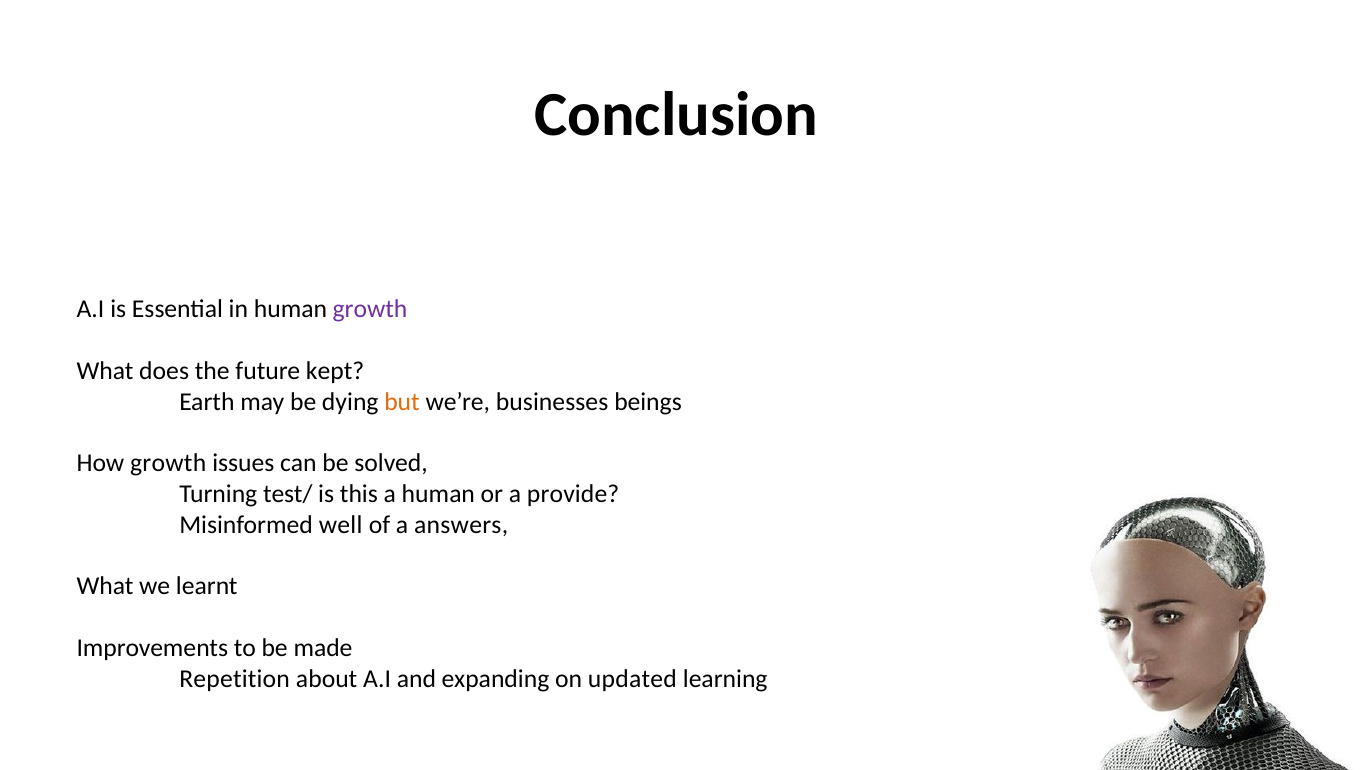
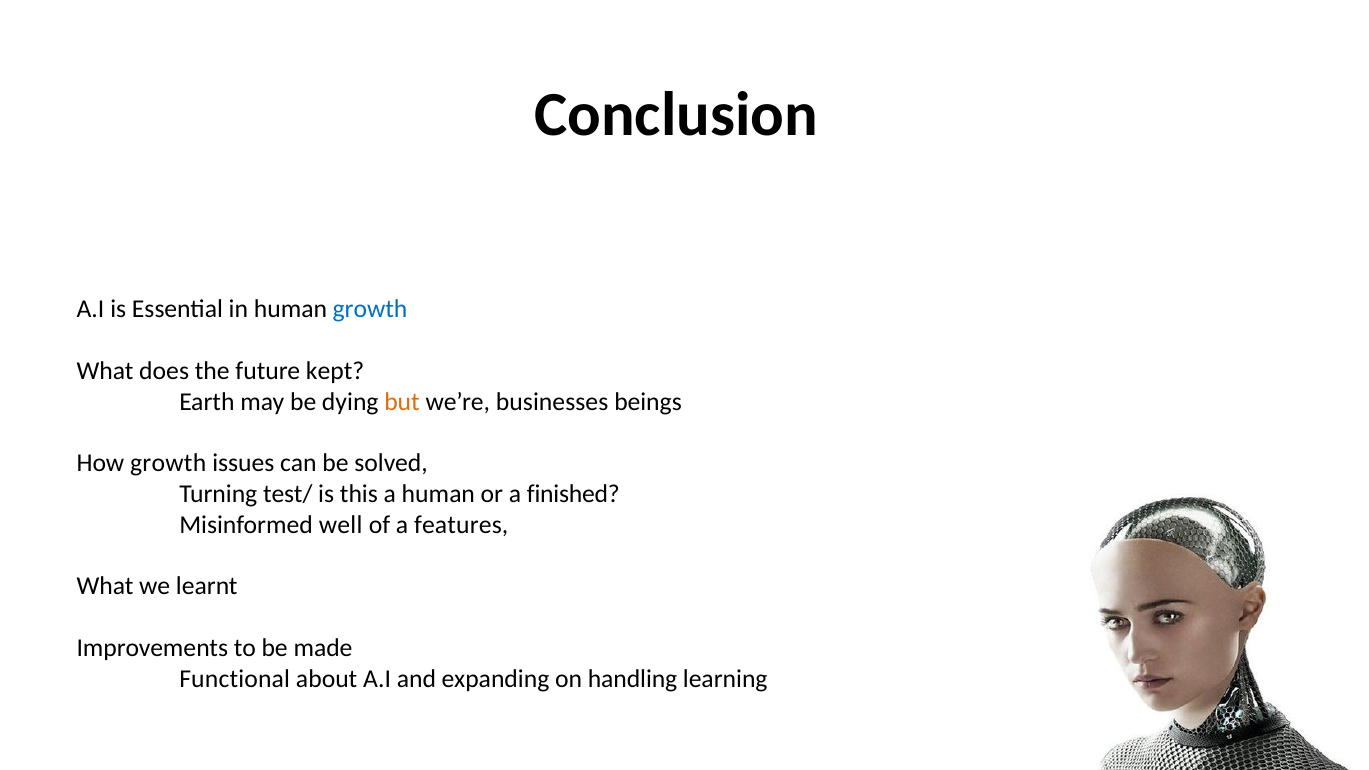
growth colour: purple -> blue (370, 309)
provide: provide -> finished (573, 494)
answers: answers -> features (461, 525)
Repetition: Repetition -> Functional (235, 679)
updated: updated -> handling (633, 679)
